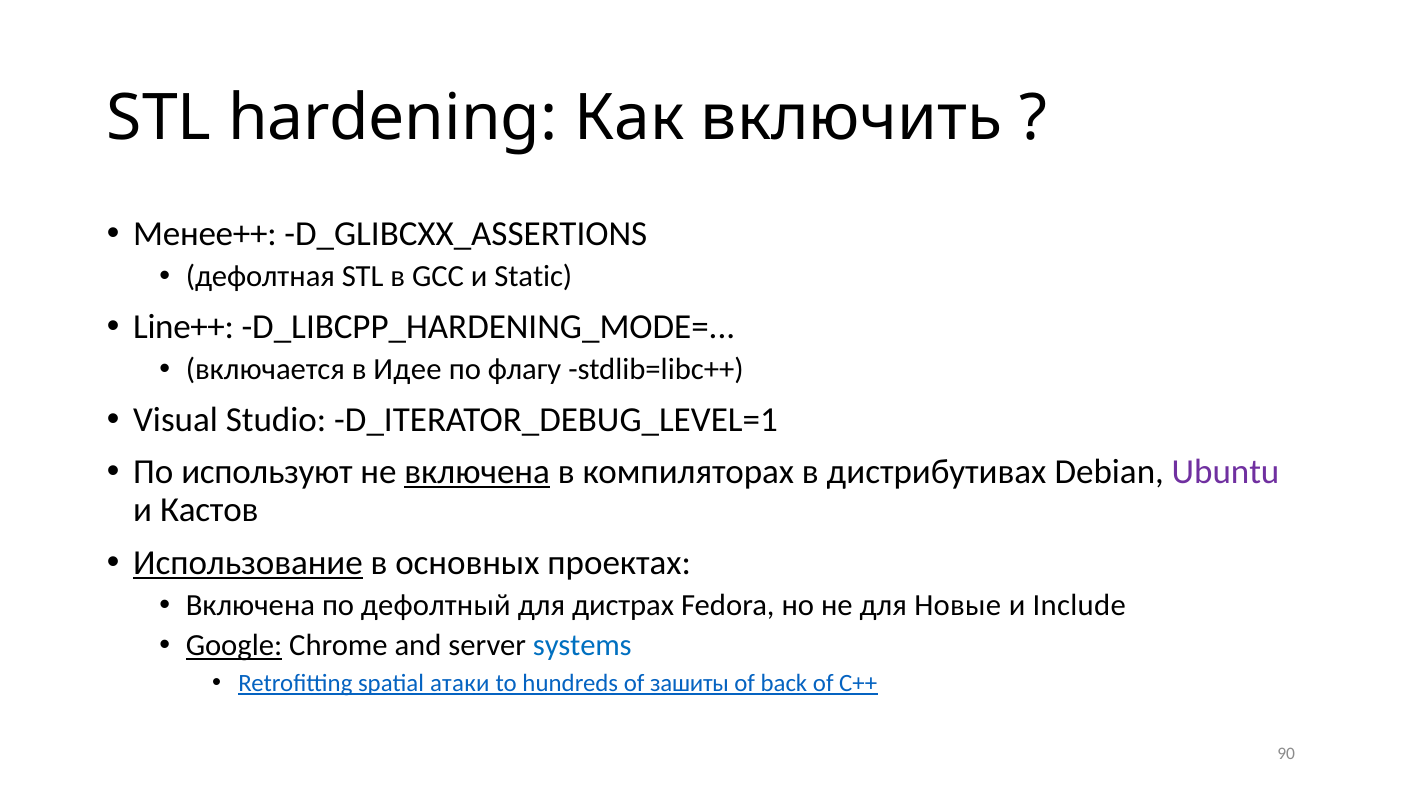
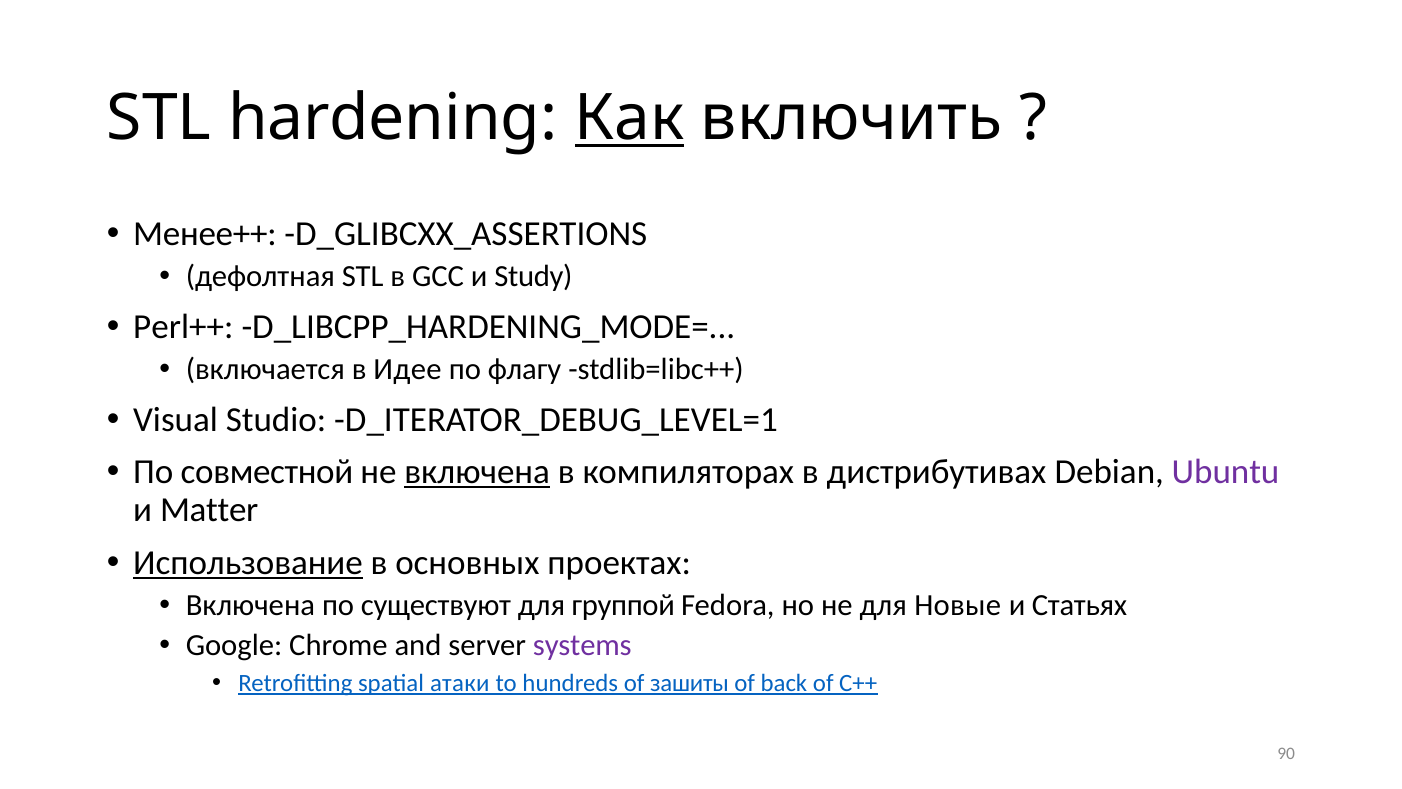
Как underline: none -> present (630, 118)
Static: Static -> Study (533, 277)
Line++: Line++ -> Perl++ (183, 327)
используют: используют -> совместной (267, 472)
Кастов: Кастов -> Matter (209, 510)
дефолтный: дефолтный -> существуют (436, 605)
дистрах: дистрах -> группой (623, 605)
Include: Include -> Статьях (1080, 605)
Google underline: present -> none (234, 646)
systems colour: blue -> purple (582, 646)
